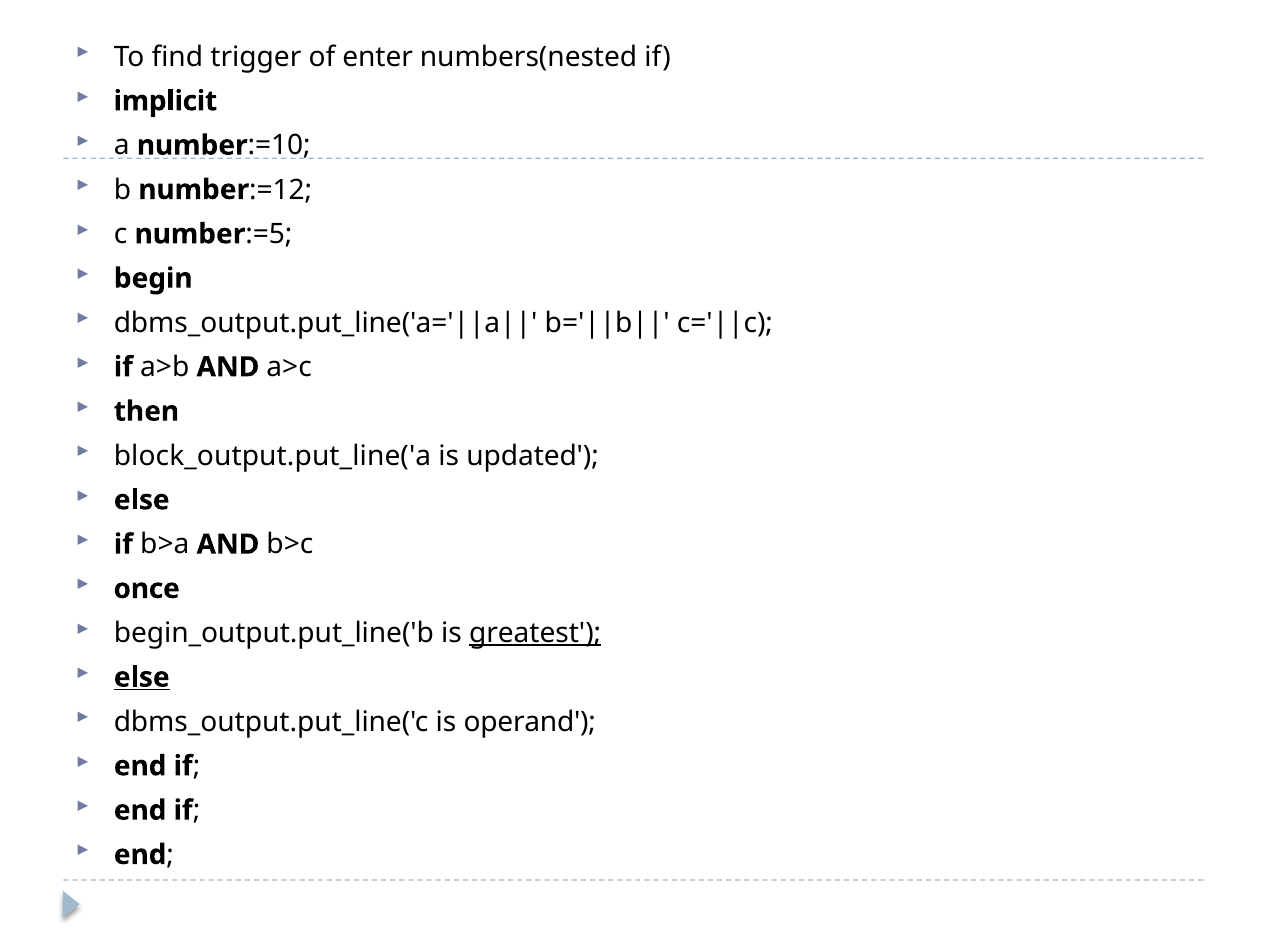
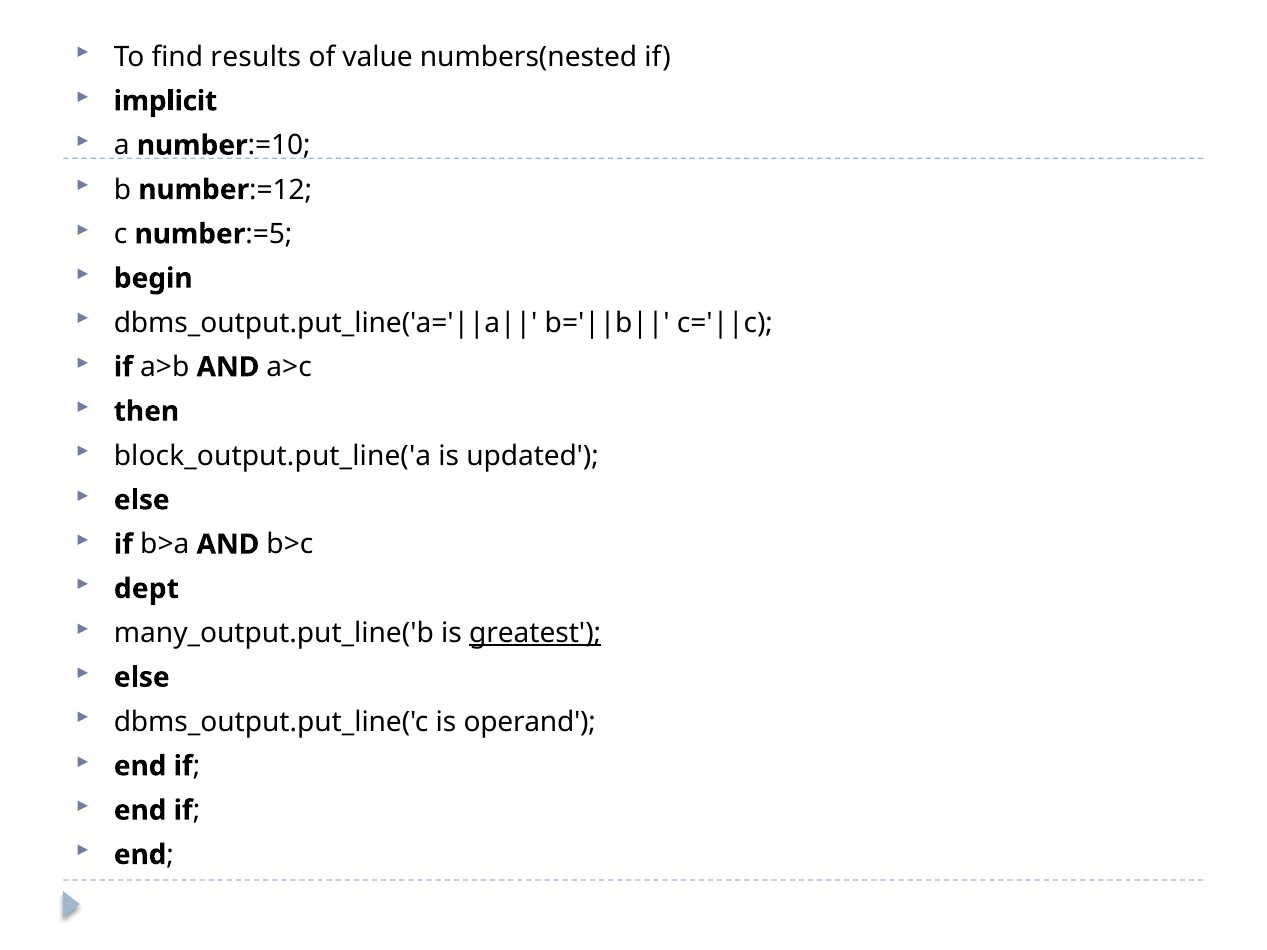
trigger: trigger -> results (256, 57)
enter: enter -> value (378, 57)
once: once -> dept (146, 589)
begin_output.put_line('b: begin_output.put_line('b -> many_output.put_line('b (274, 633)
else underline: present -> none (142, 678)
